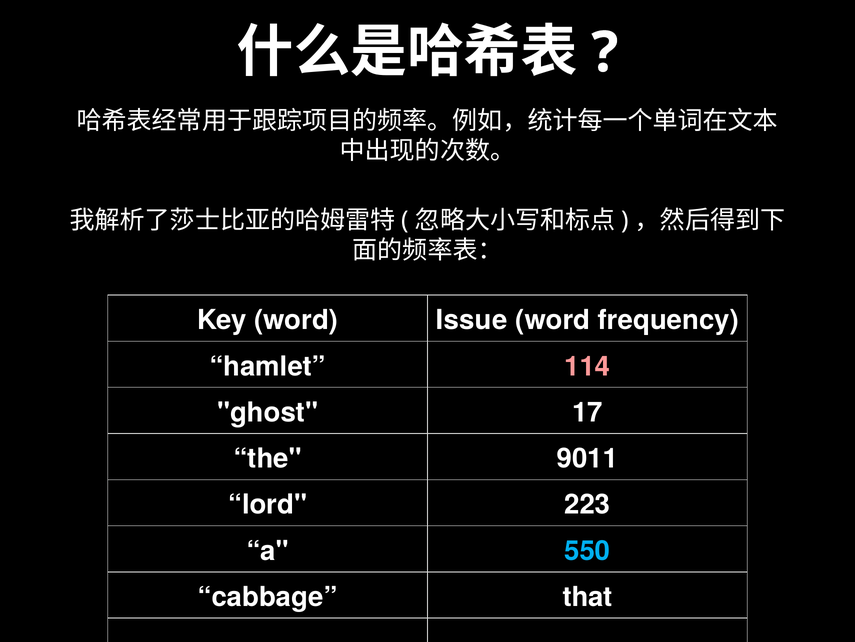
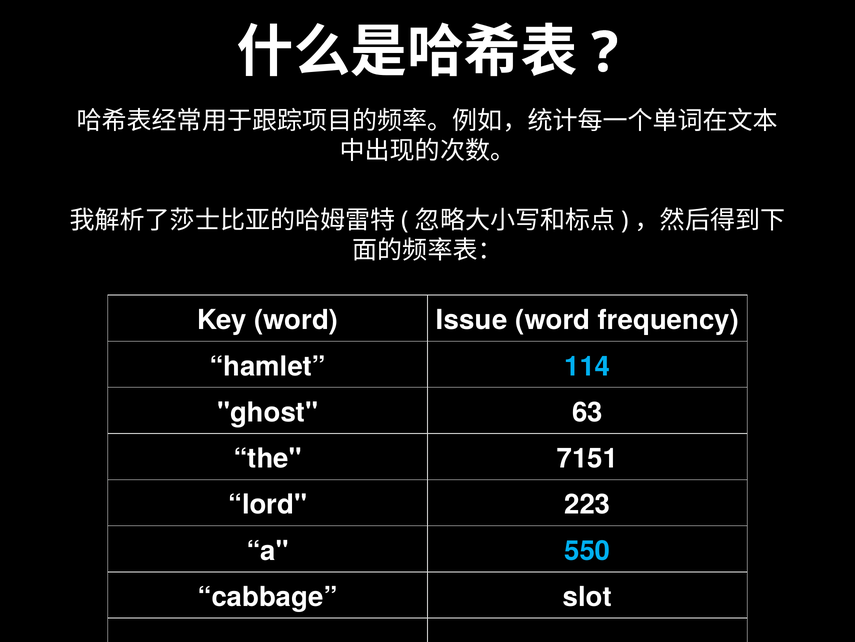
114 colour: pink -> light blue (587, 366)
17: 17 -> 63 (587, 412)
9011: 9011 -> 7151 (587, 458)
that: that -> slot (587, 596)
